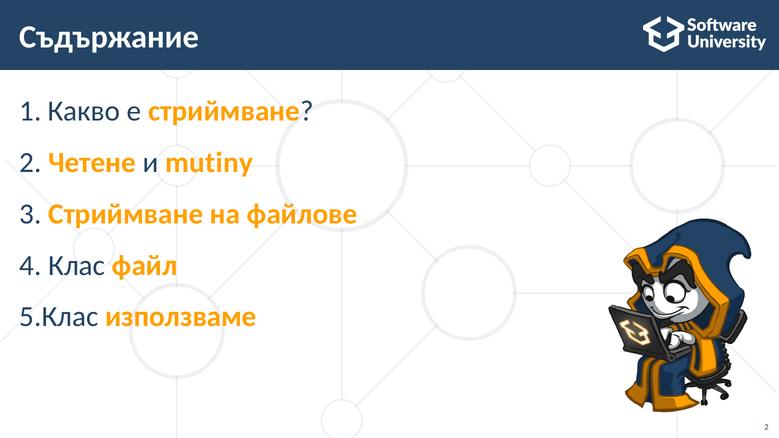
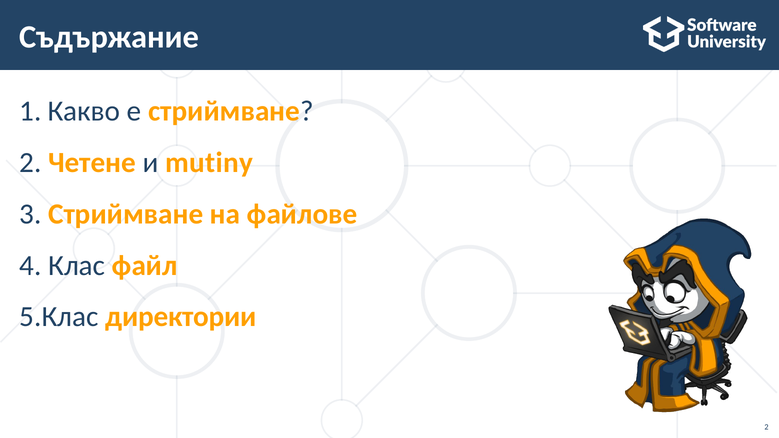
използваме: използваме -> директории (181, 317)
